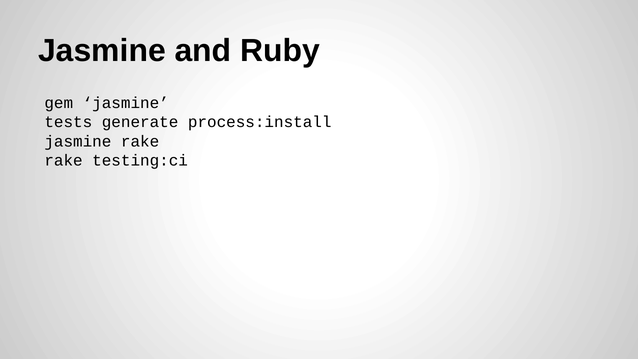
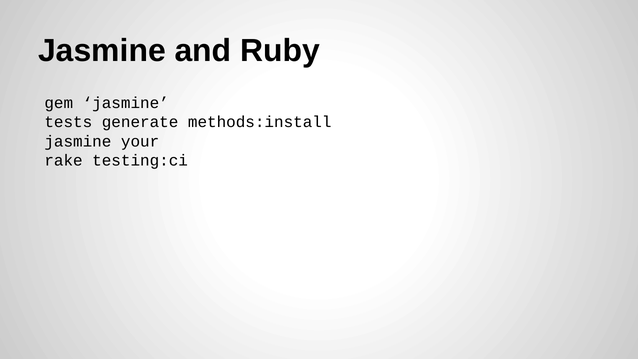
process:install: process:install -> methods:install (260, 122)
jasmine rake: rake -> your (140, 141)
